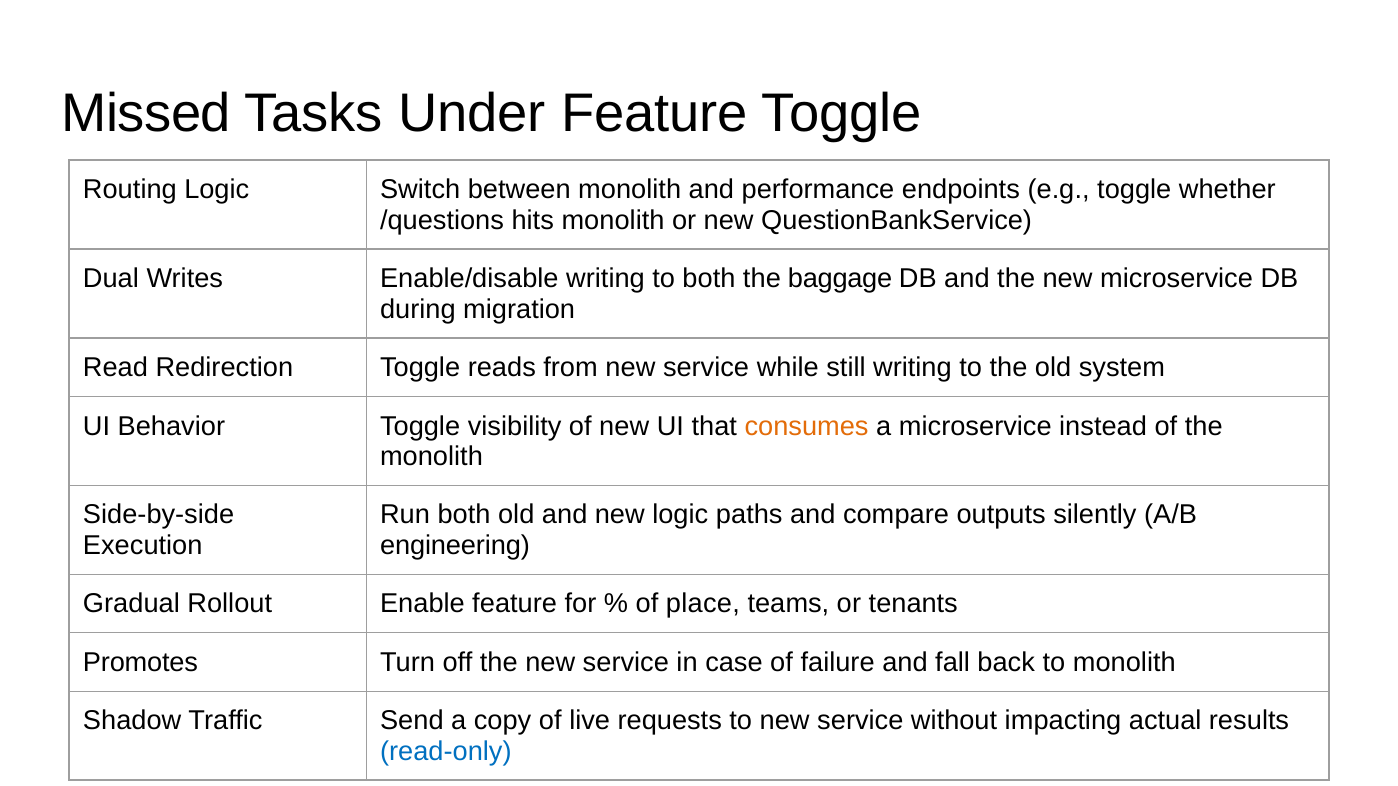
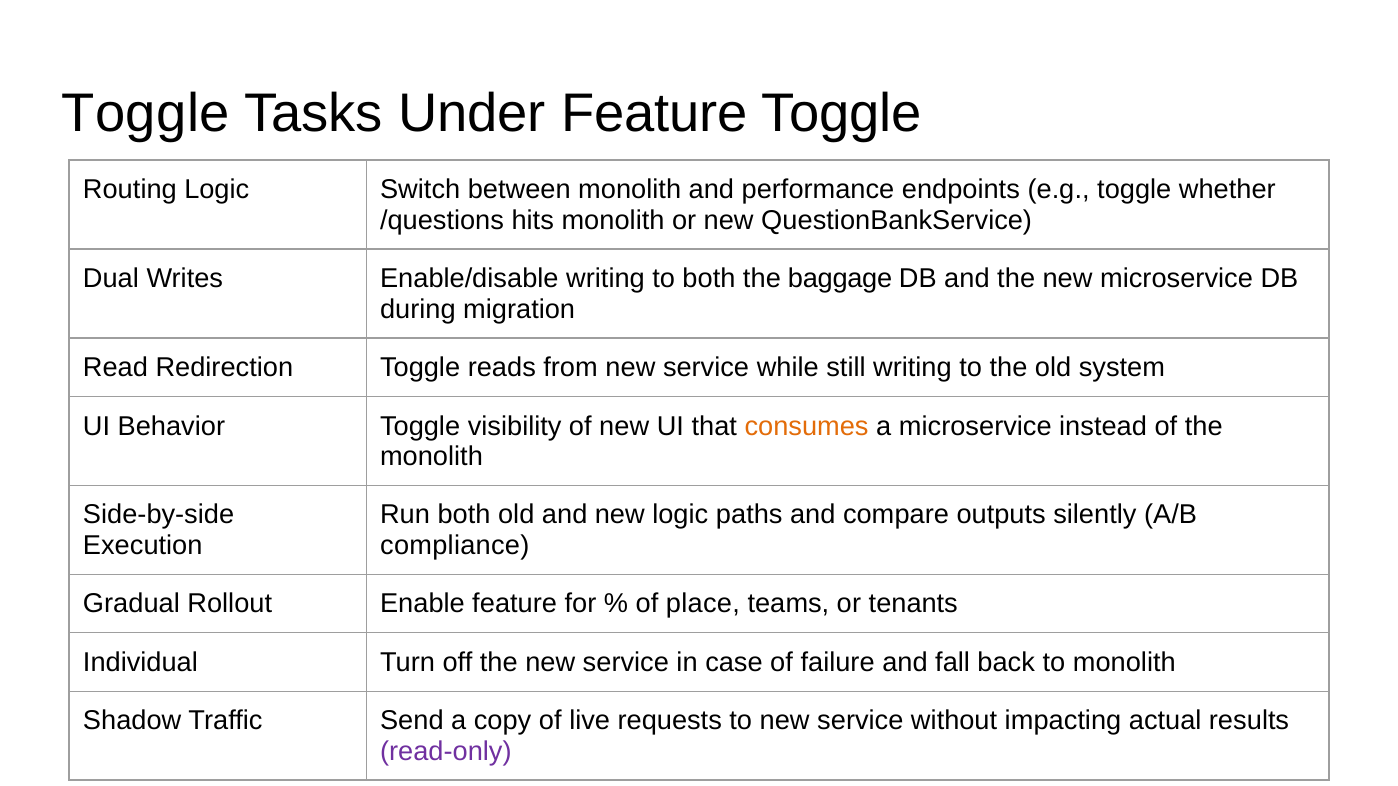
Missed: Missed -> Toggle (146, 113)
engineering: engineering -> compliance (455, 546)
Promotes: Promotes -> Individual (140, 663)
read-only colour: blue -> purple (446, 752)
